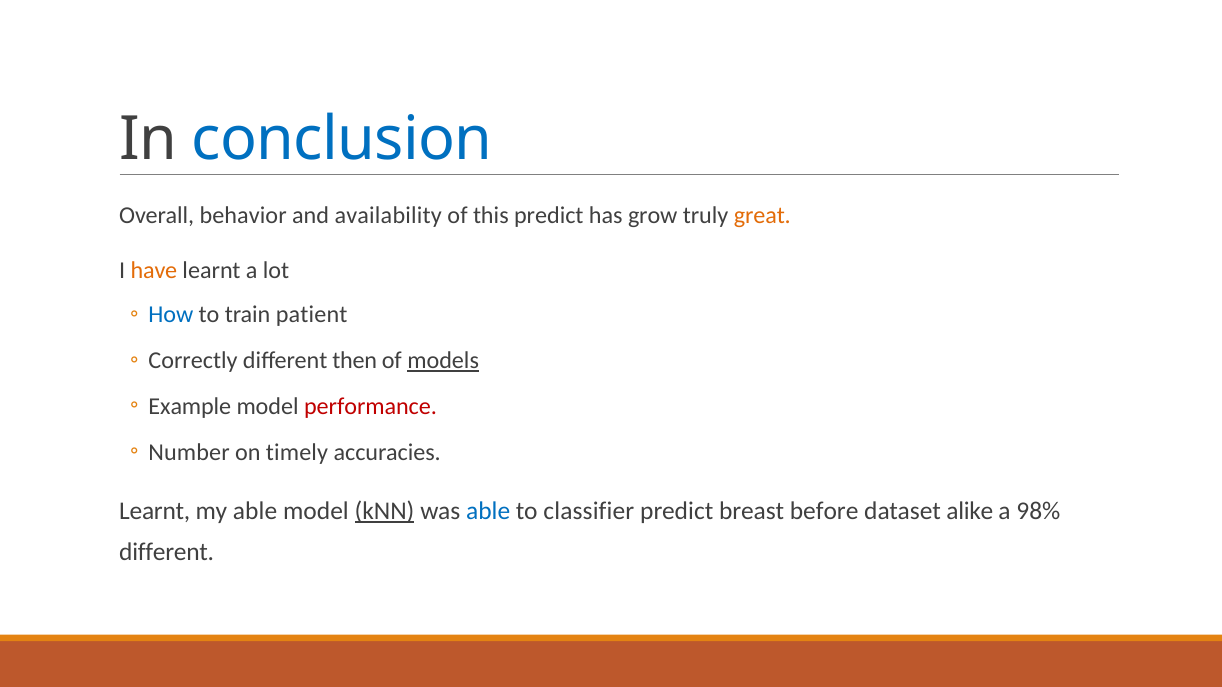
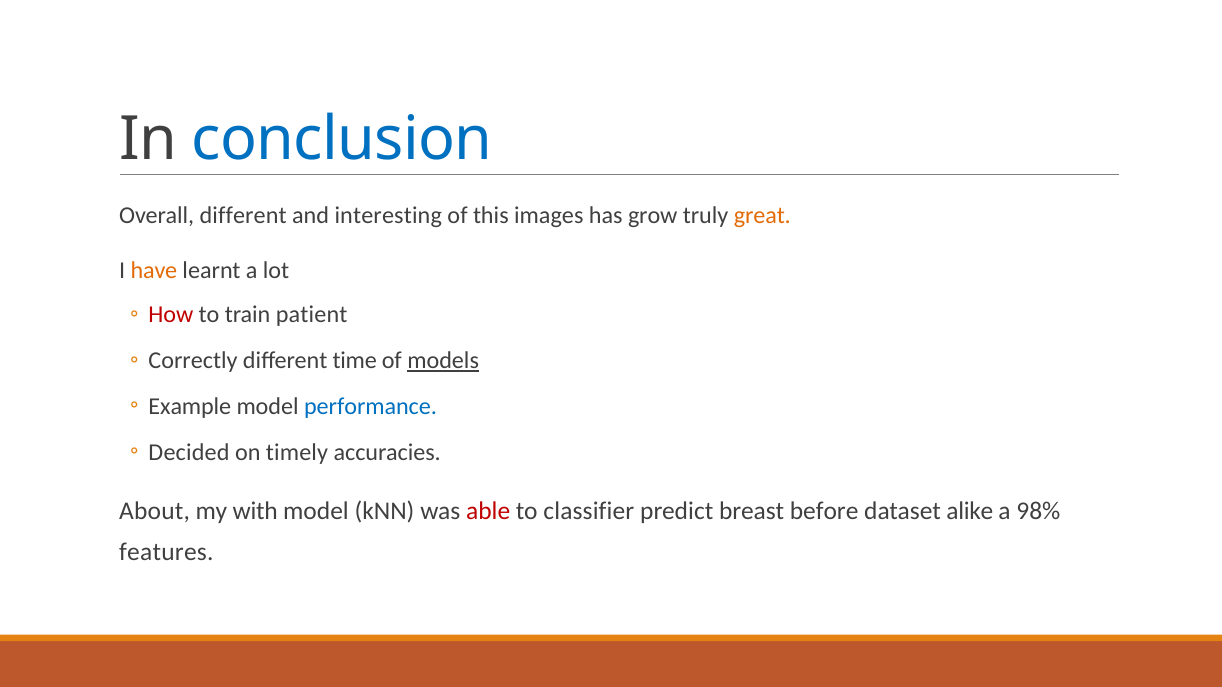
Overall behavior: behavior -> different (243, 216)
availability: availability -> interesting (388, 216)
this predict: predict -> images (549, 216)
How colour: blue -> red (171, 315)
then: then -> time (355, 361)
performance colour: red -> blue (370, 407)
Number: Number -> Decided (189, 453)
Learnt: Learnt -> About (155, 511)
my able: able -> with (255, 511)
kNN underline: present -> none (384, 511)
able colour: blue -> red (488, 511)
different: different -> features (166, 553)
